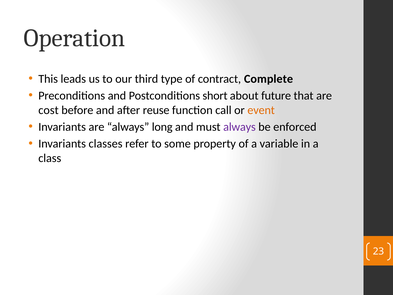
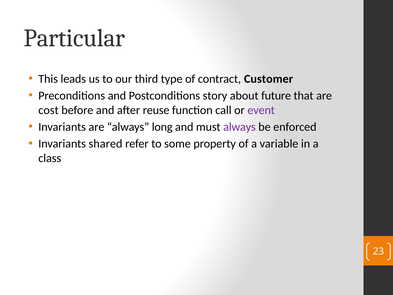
Operation: Operation -> Particular (74, 38)
Complete: Complete -> Customer (269, 79)
short: short -> story (215, 96)
event colour: orange -> purple (261, 110)
classes: classes -> shared (106, 144)
